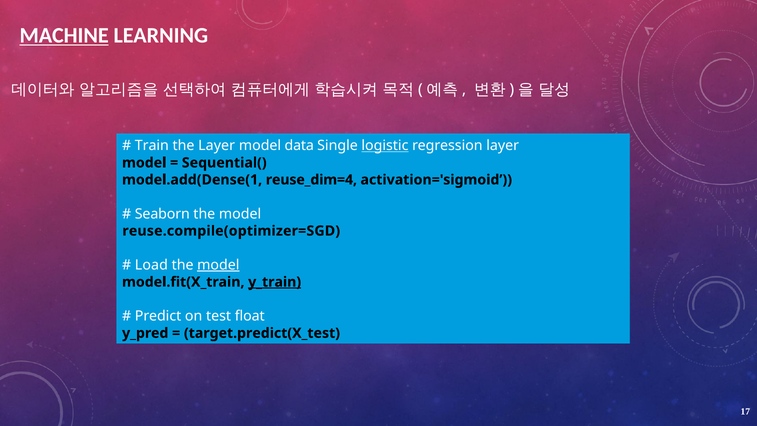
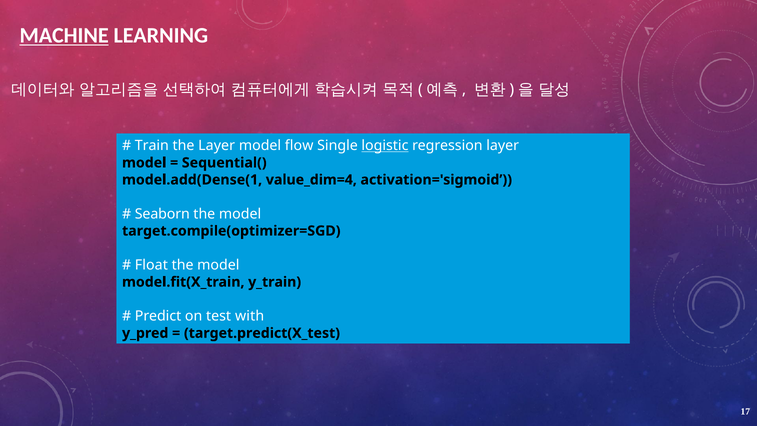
data: data -> flow (299, 146)
reuse_dim=4: reuse_dim=4 -> value_dim=4 (311, 180)
reuse.compile(optimizer=SGD: reuse.compile(optimizer=SGD -> target.compile(optimizer=SGD (231, 231)
Load: Load -> Float (151, 265)
model underline: present -> none (218, 265)
y_train underline: present -> none (275, 282)
float: float -> with (250, 316)
